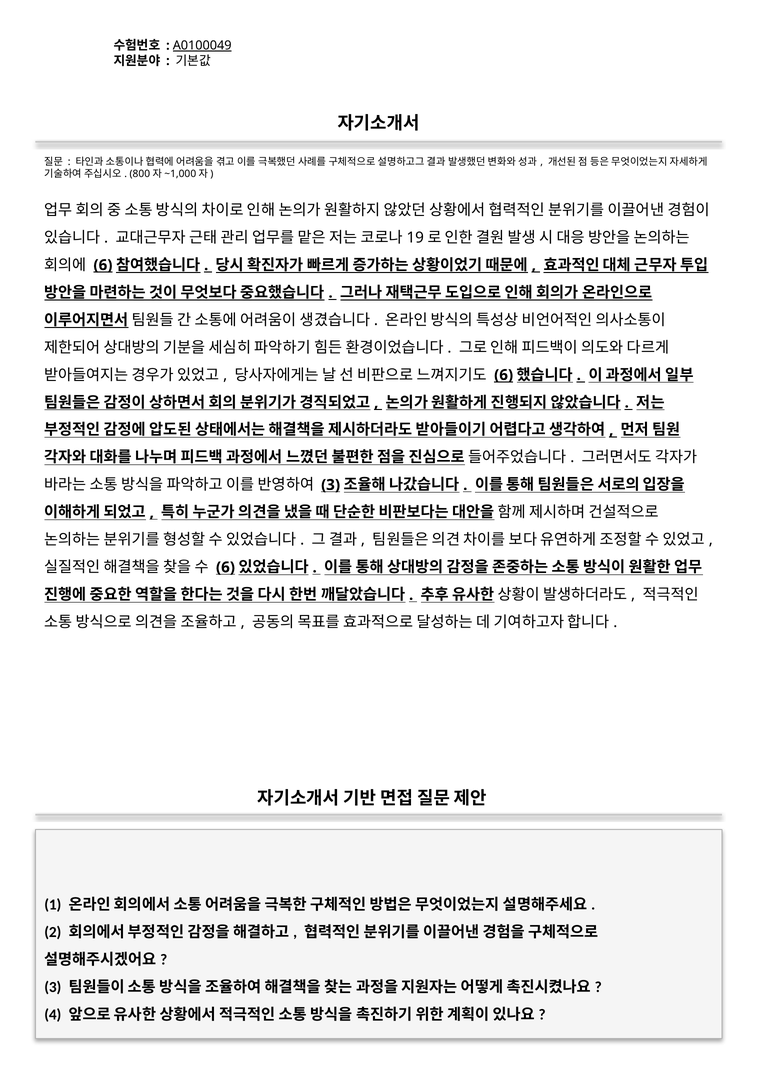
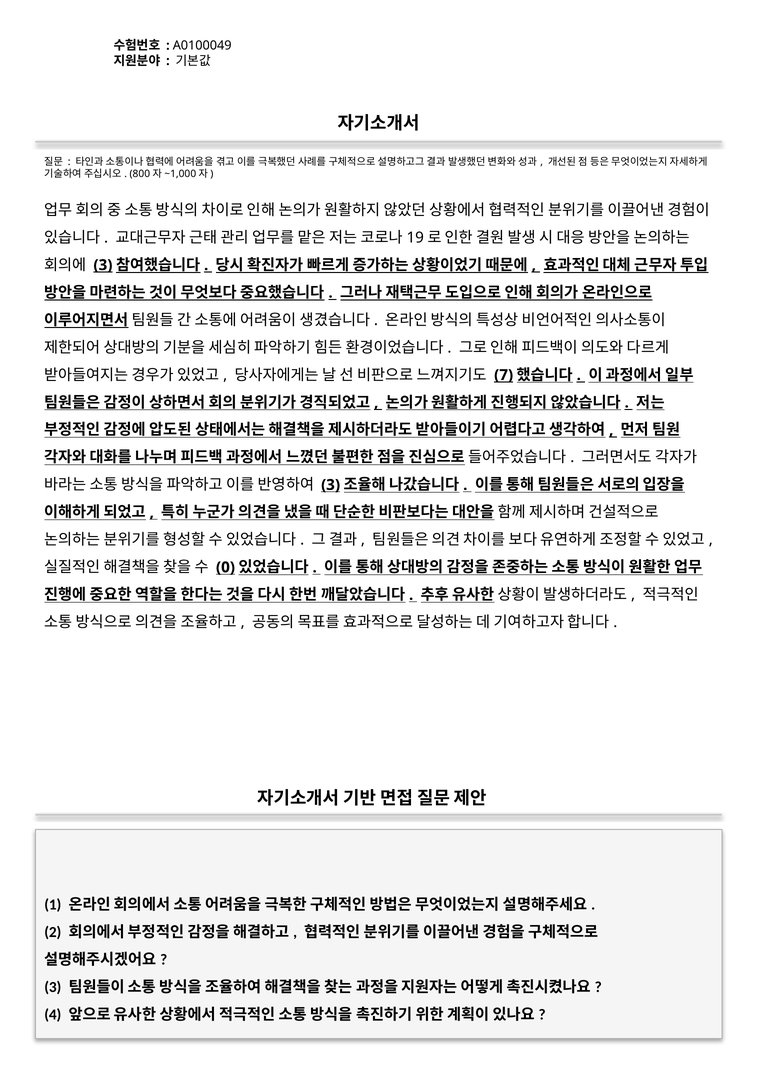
A0100049 underline: present -> none (202, 46)
6: 6 -> 3 (103, 265)
6: 6 -> 7 (504, 375)
6: 6 -> 0 (225, 567)
